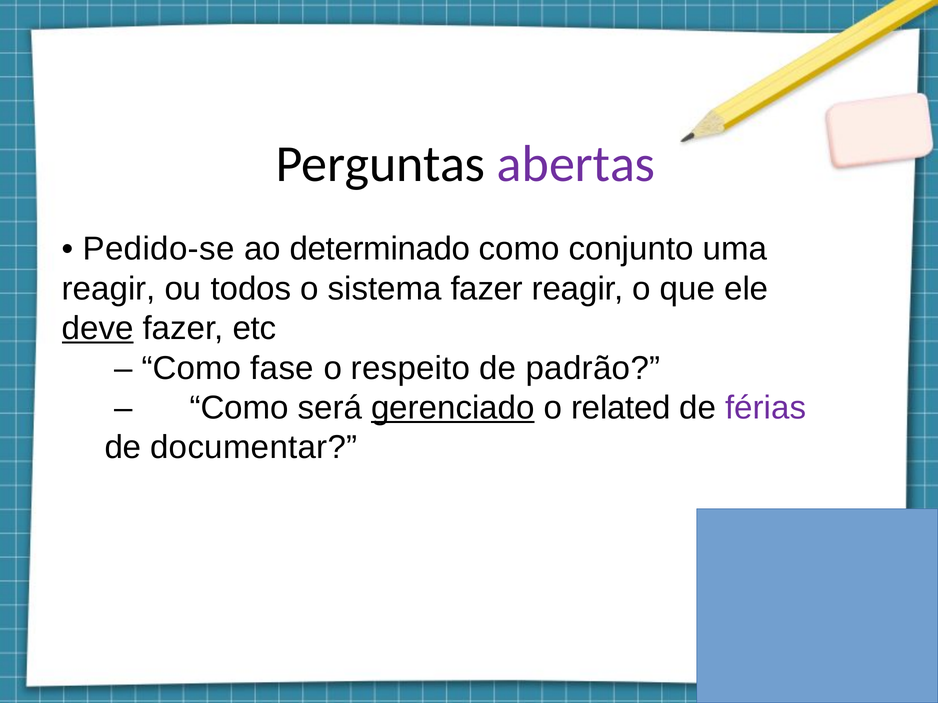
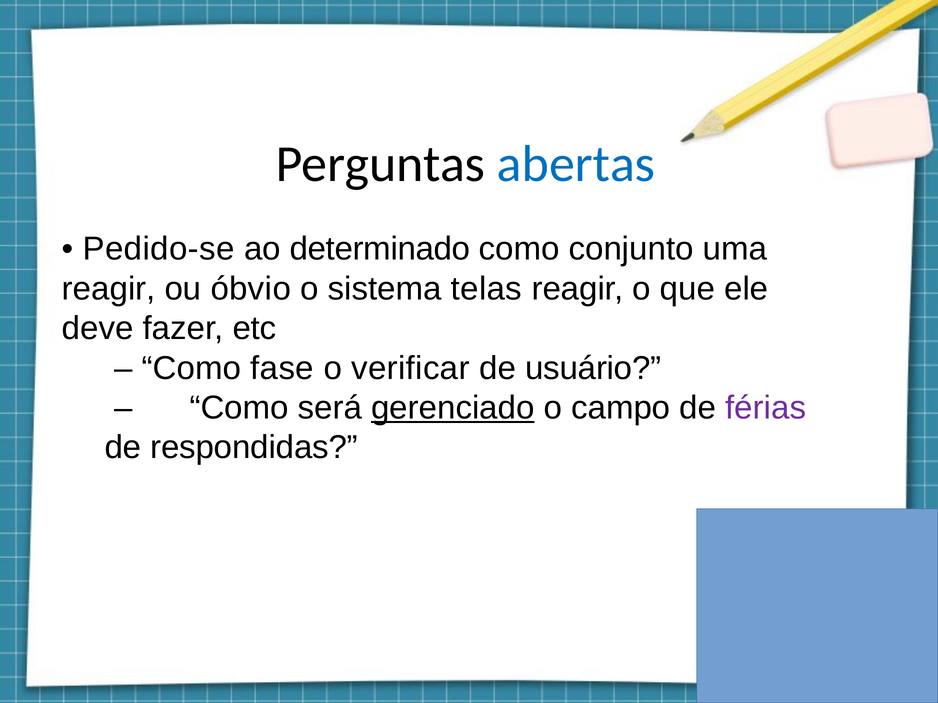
abertas colour: purple -> blue (576, 164)
todos: todos -> óbvio (251, 289)
sistema fazer: fazer -> telas (486, 289)
deve underline: present -> none (98, 329)
respeito: respeito -> verificar (410, 368)
padrão: padrão -> usuário (593, 368)
related: related -> campo (621, 408)
documentar: documentar -> respondidas (254, 448)
